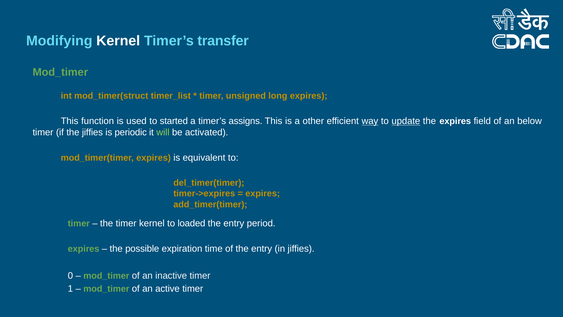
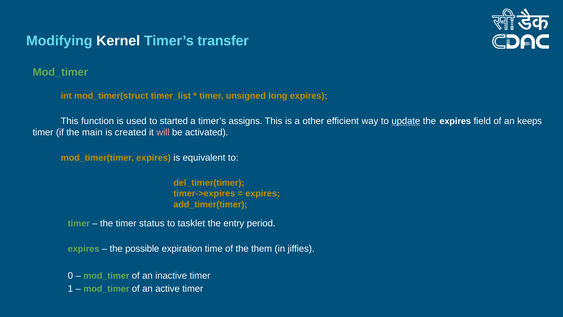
way underline: present -> none (370, 121)
below: below -> keeps (530, 121)
the jiffies: jiffies -> main (92, 132)
periodic: periodic -> created (131, 132)
will colour: light green -> pink (163, 132)
timer kernel: kernel -> status (152, 223)
loaded: loaded -> tasklet (191, 223)
of the entry: entry -> them (262, 248)
